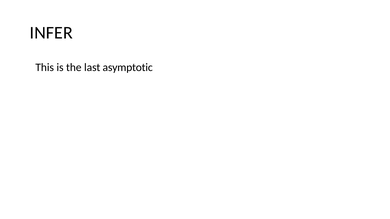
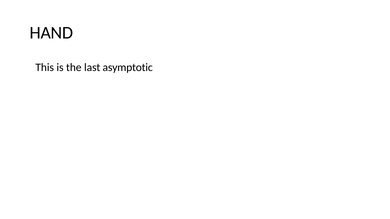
INFER: INFER -> HAND (51, 33)
